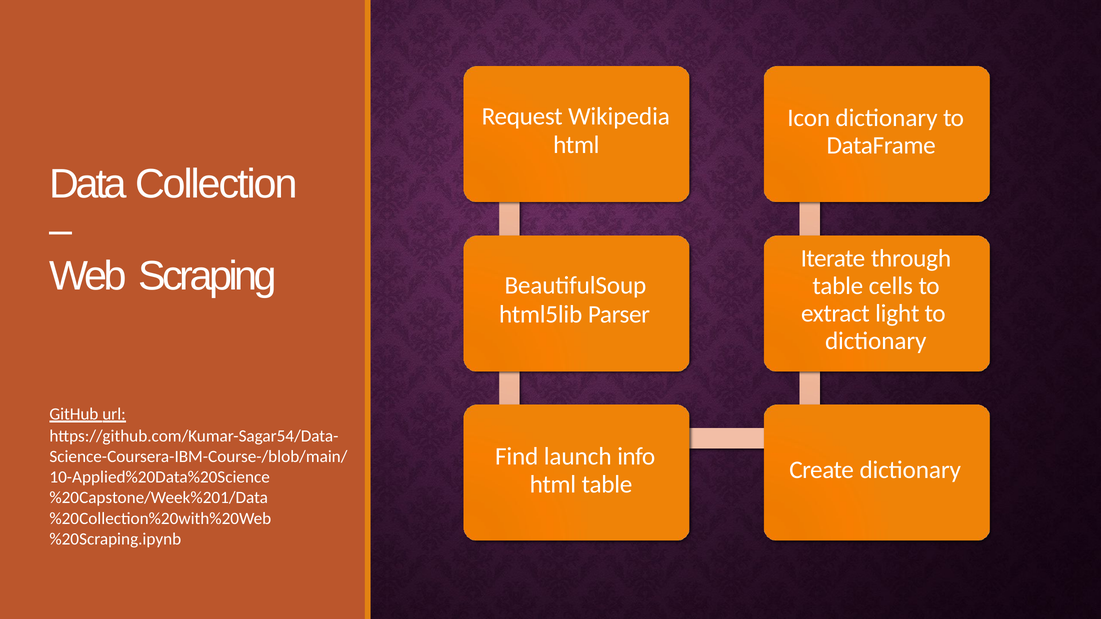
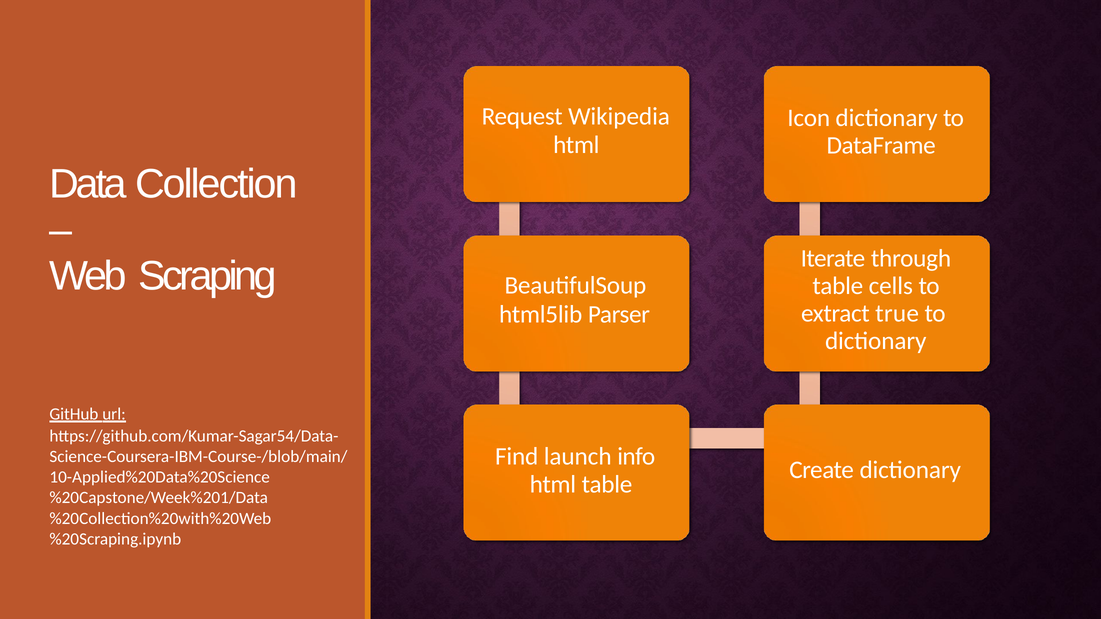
light: light -> true (897, 314)
